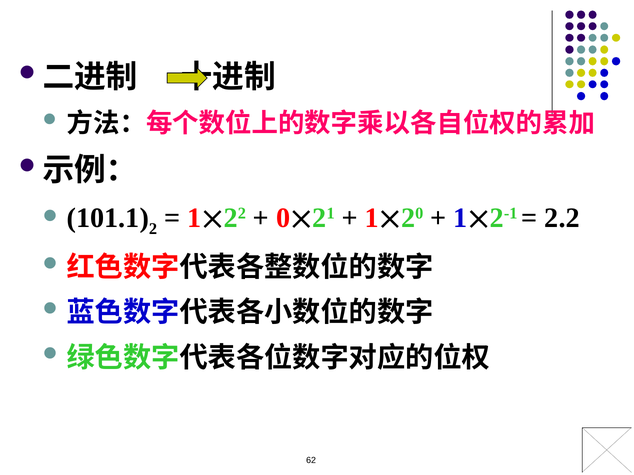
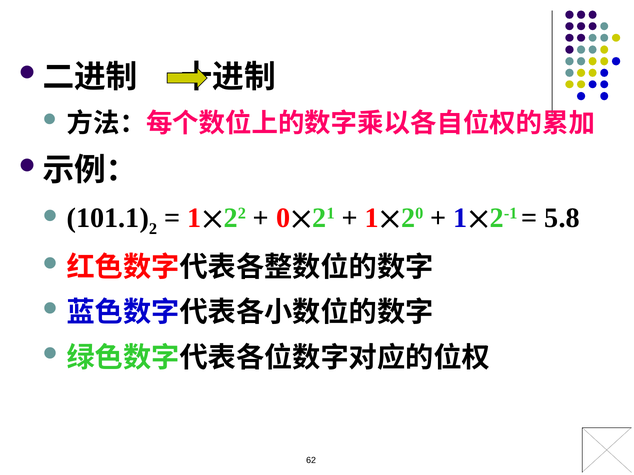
2.2: 2.2 -> 5.8 (562, 218)
